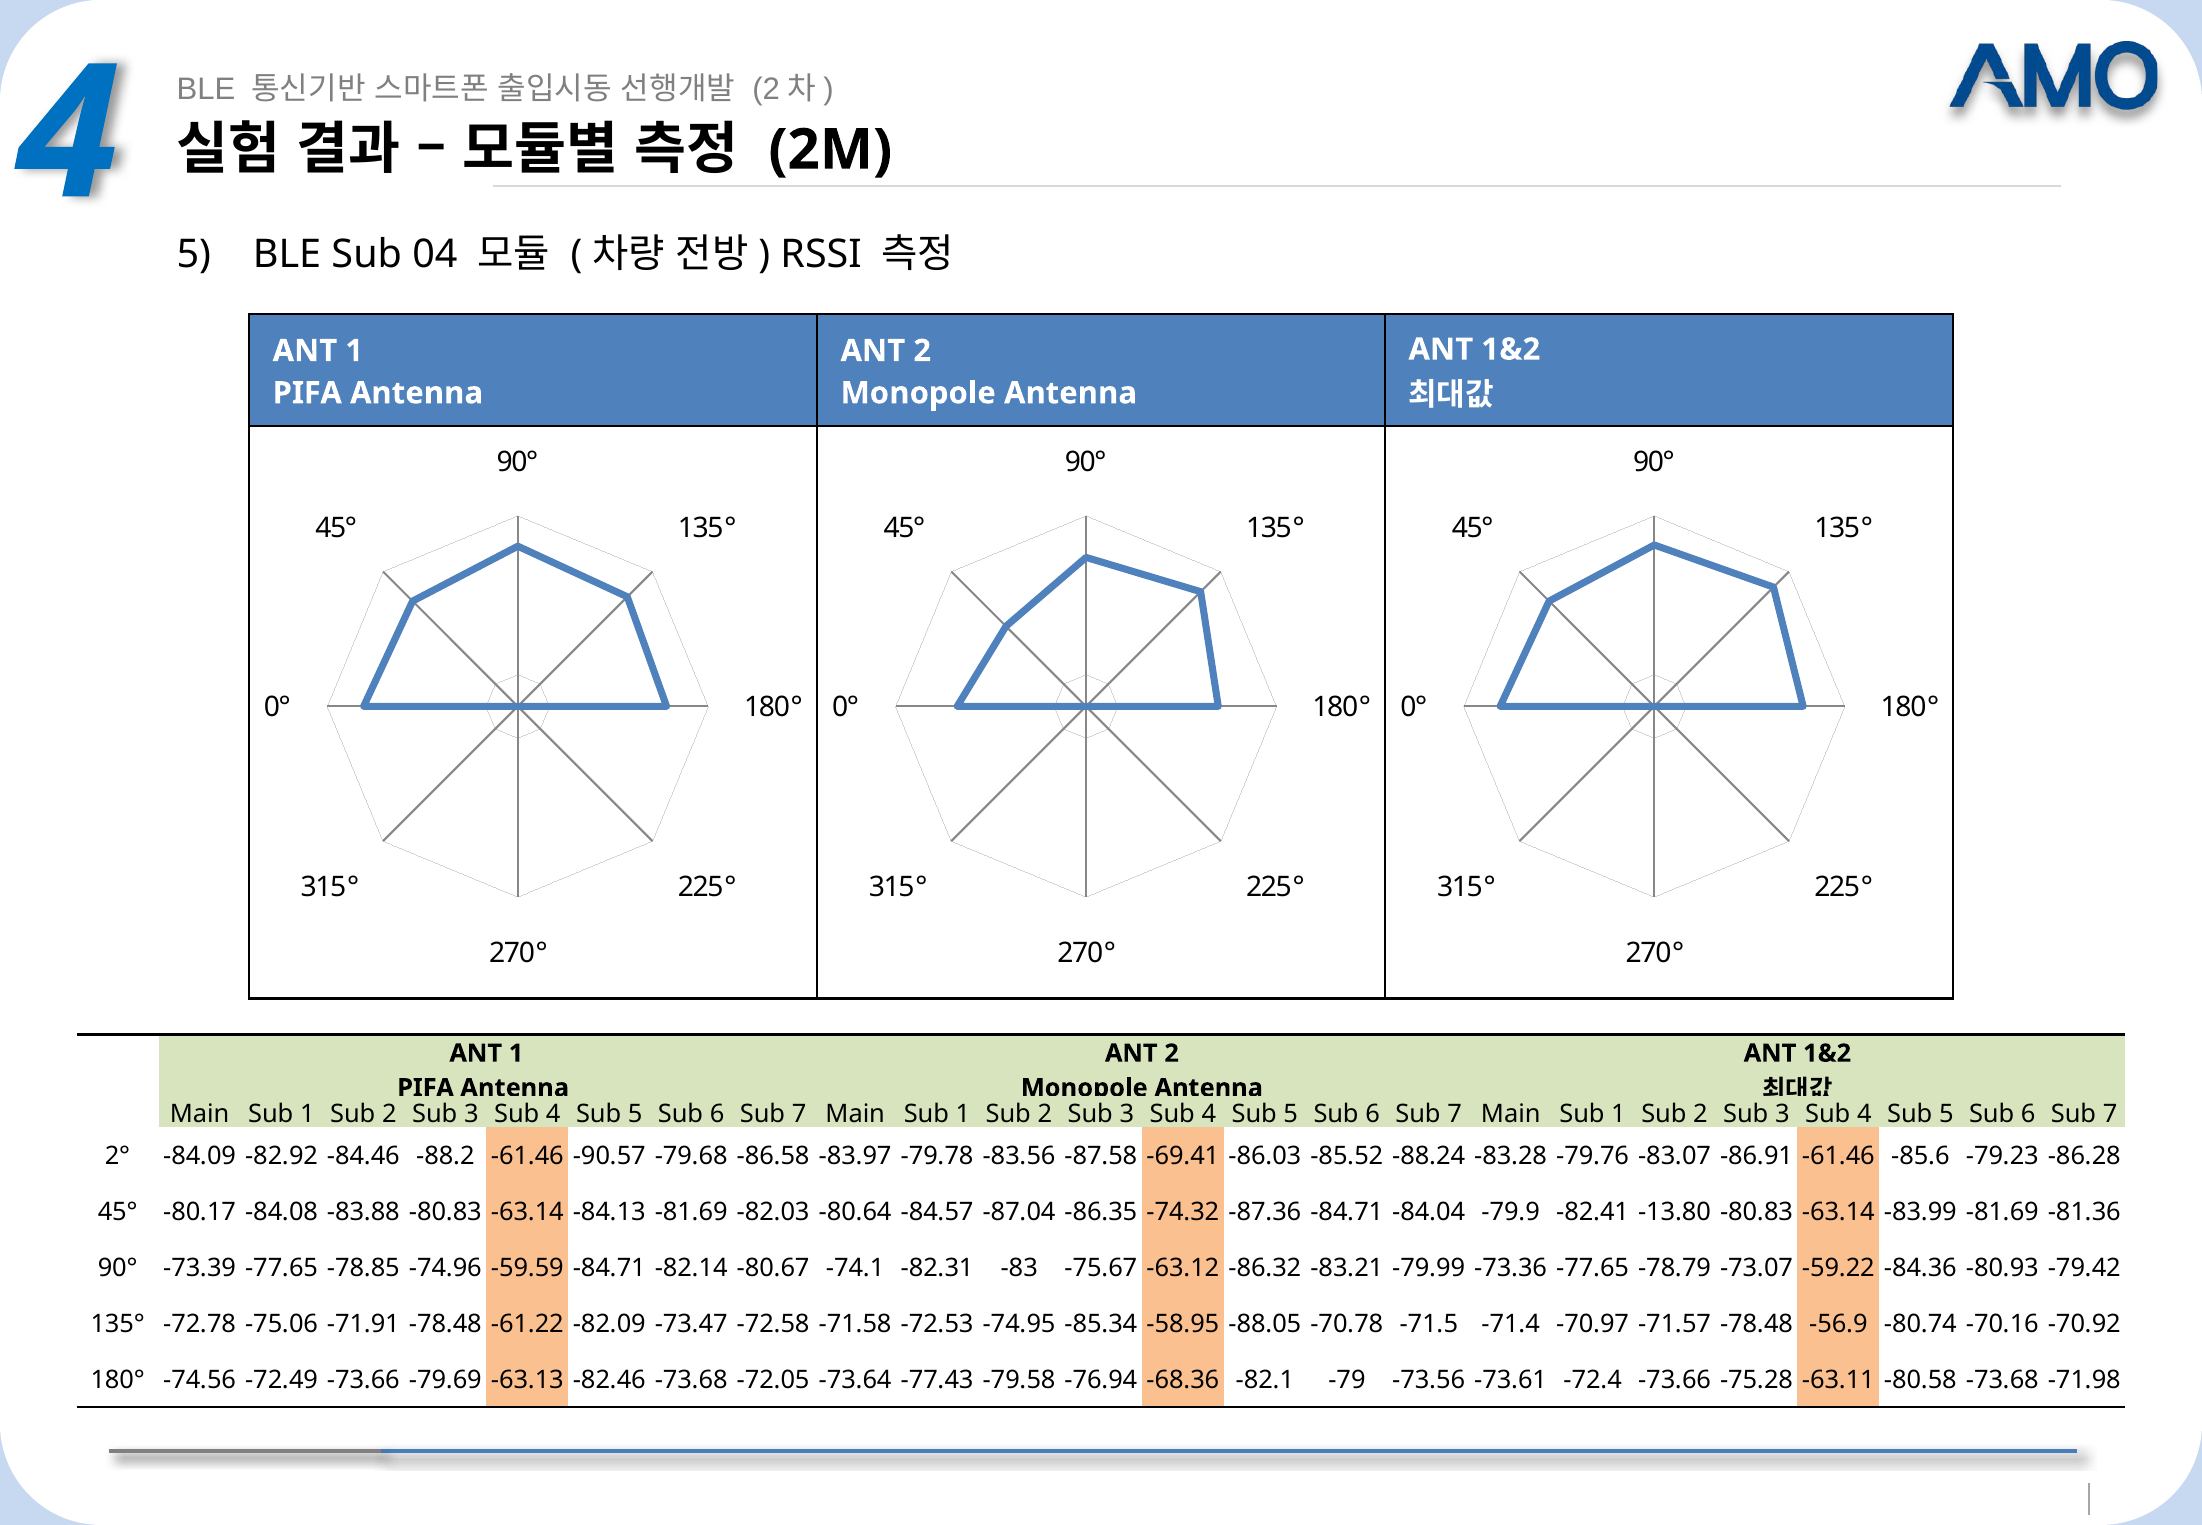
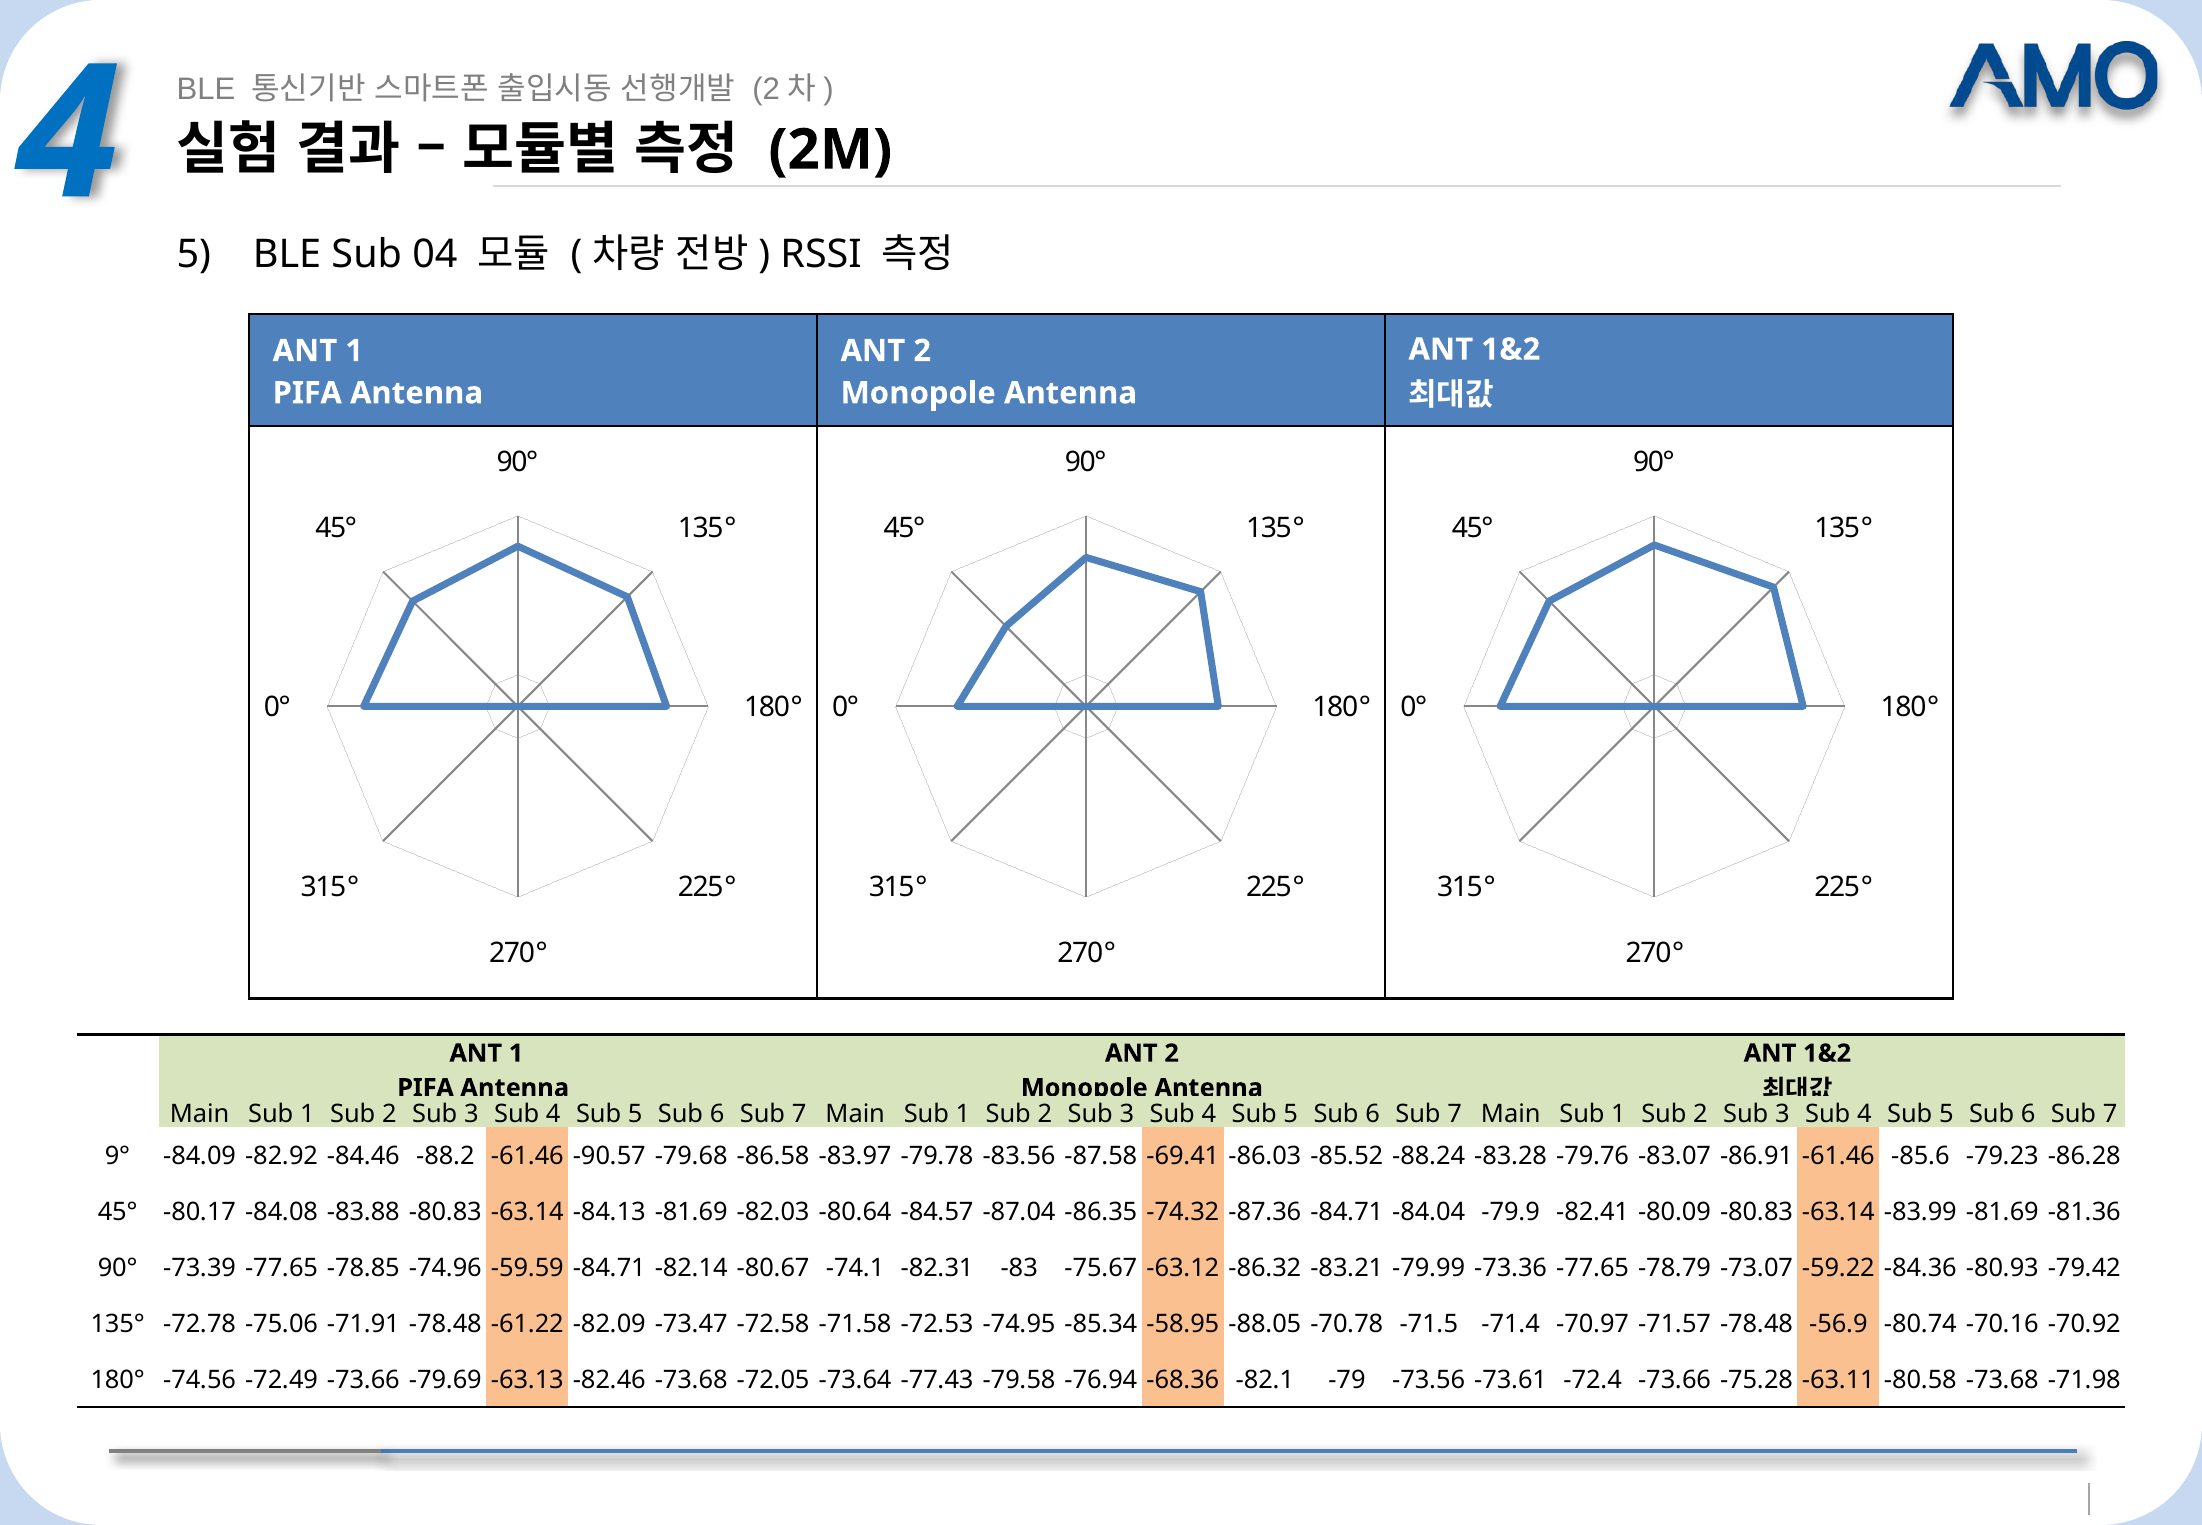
2°: 2° -> 9° (117, 1156)
-13.80: -13.80 -> -80.09 (1675, 1212)
